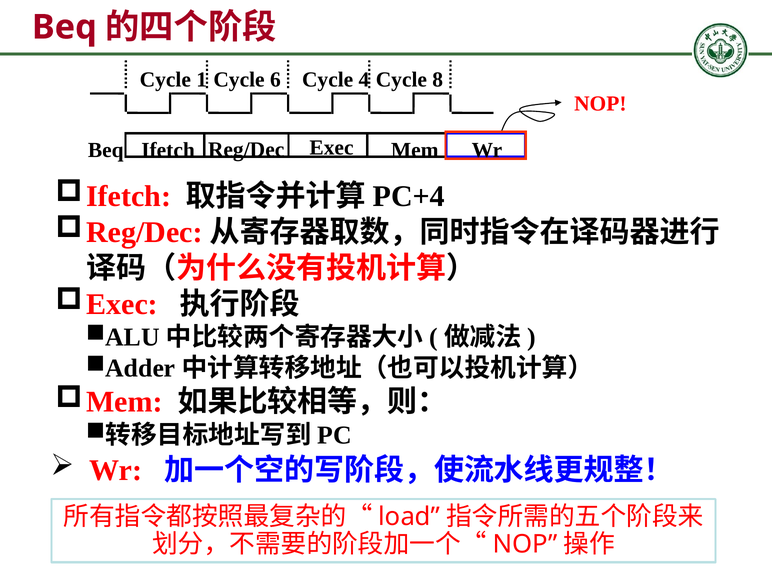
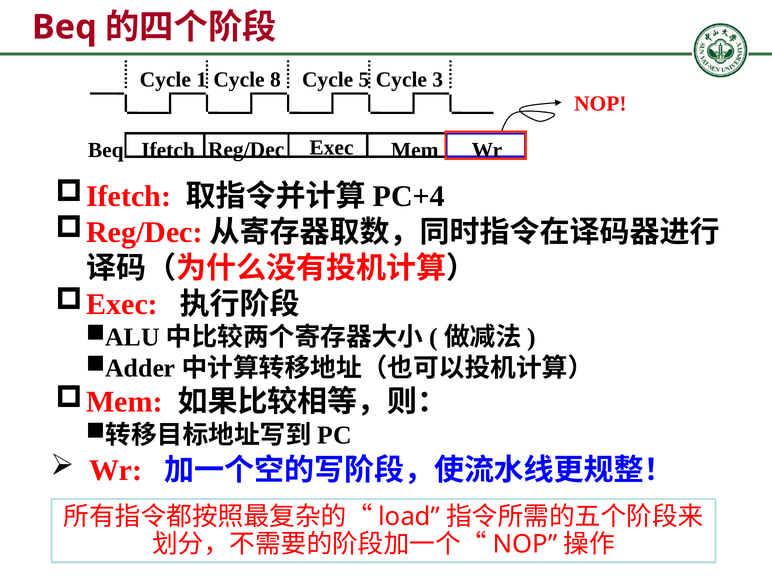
6: 6 -> 8 (275, 80)
4: 4 -> 5 (364, 80)
8: 8 -> 3 (438, 80)
